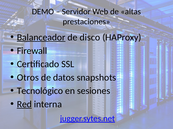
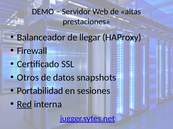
Balanceador underline: present -> none (41, 38)
disco: disco -> llegar (90, 38)
Tecnológico: Tecnológico -> Portabilidad (40, 91)
